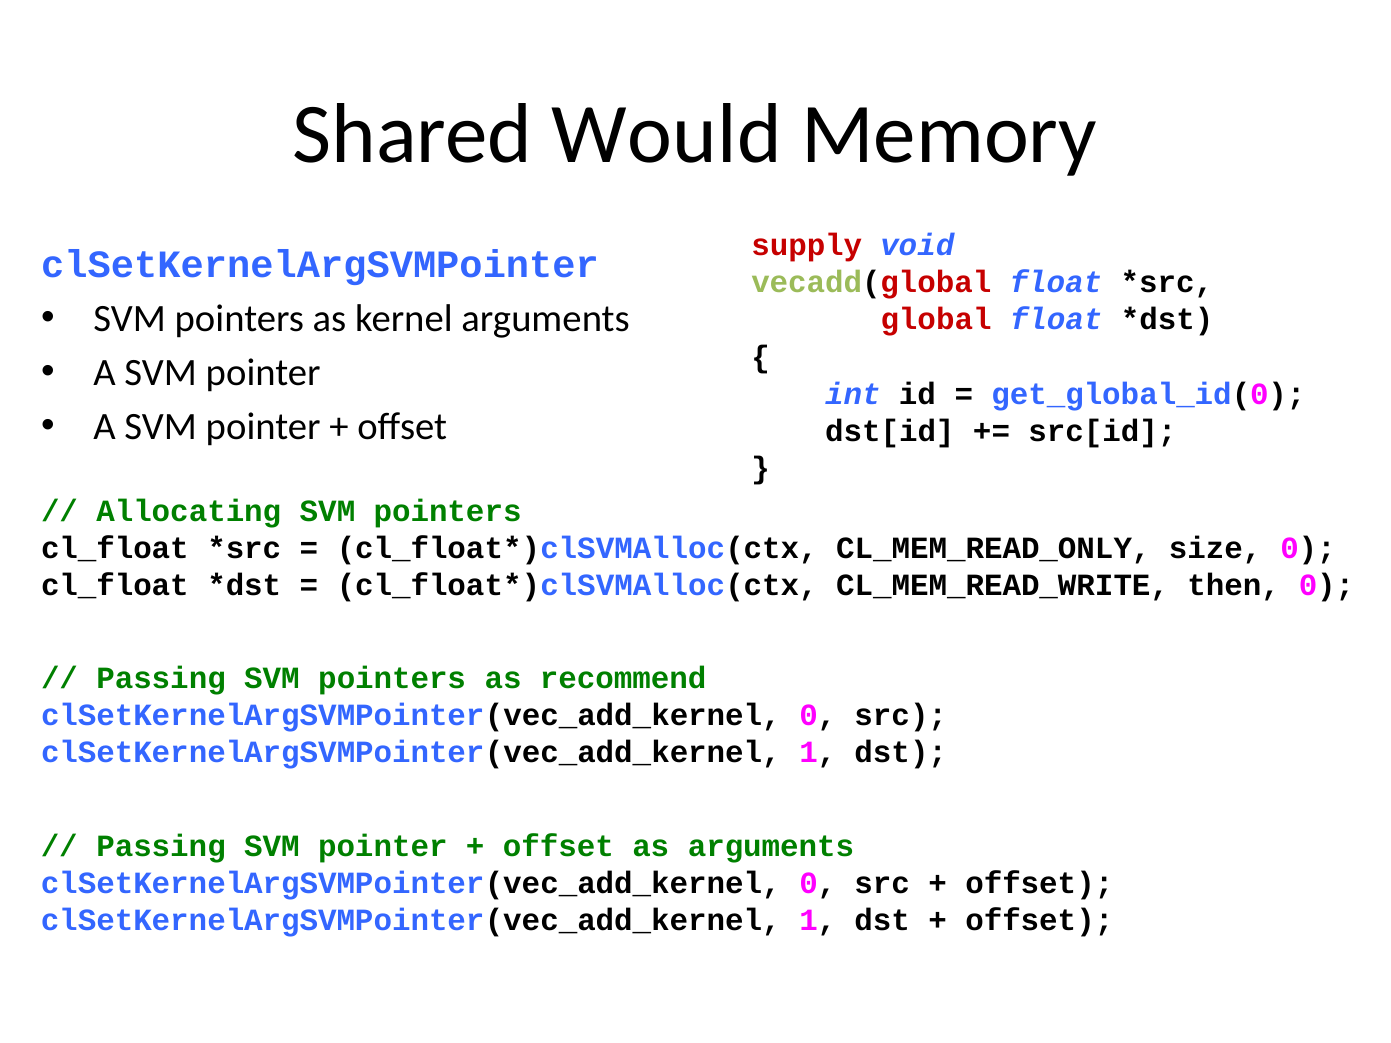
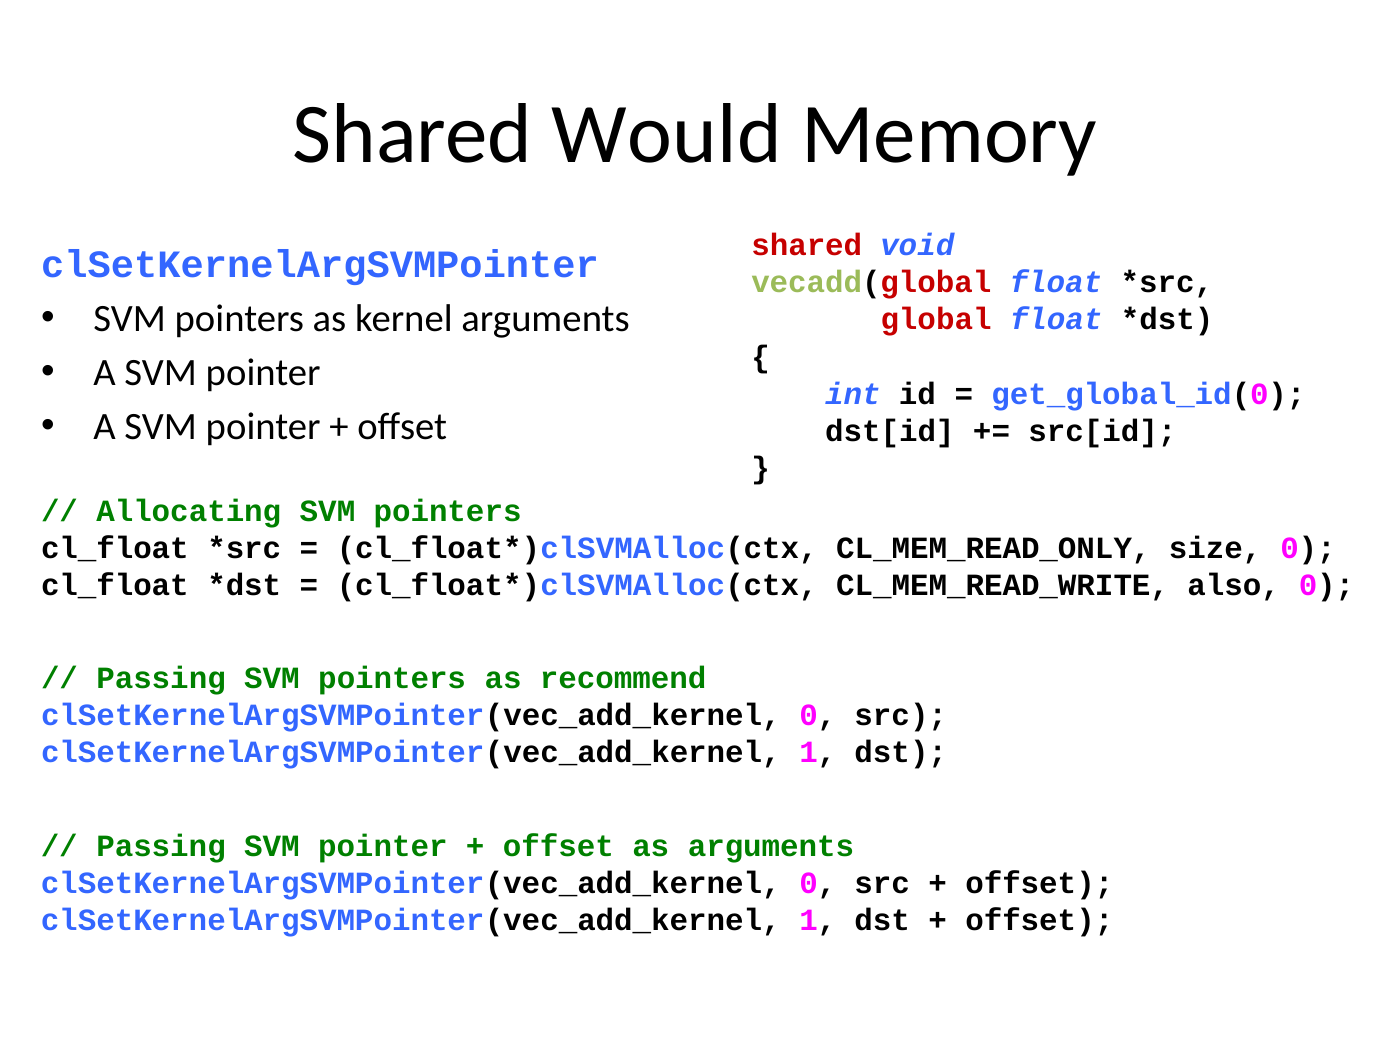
supply: supply -> shared (807, 246)
then: then -> also (1234, 585)
